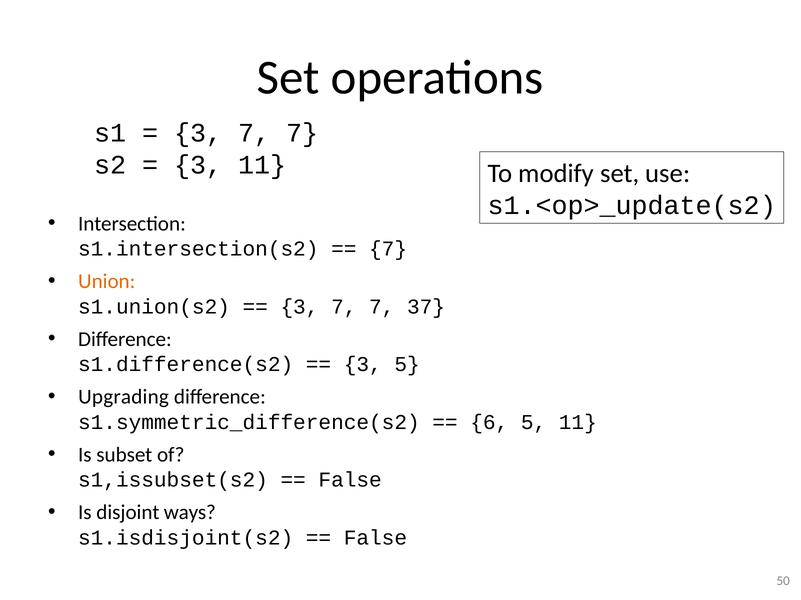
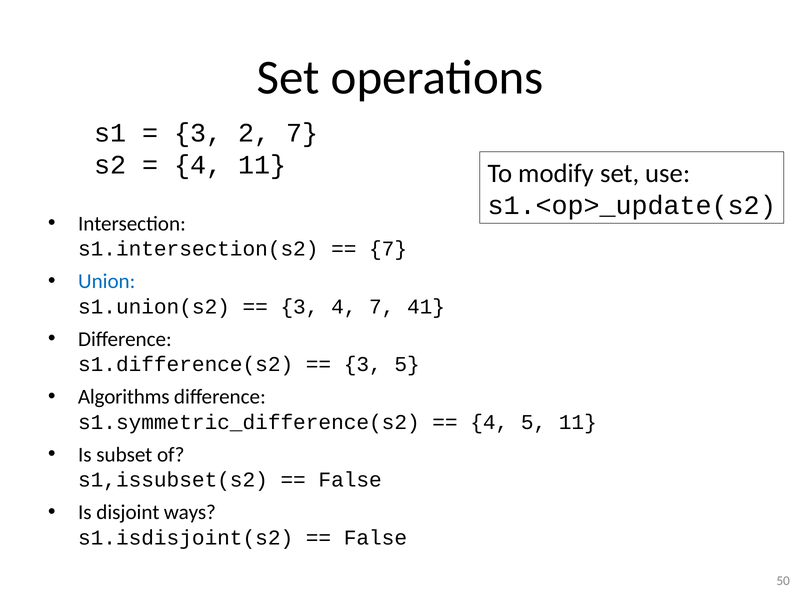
7: 7 -> 2 (254, 133)
3: 3 -> 4 (198, 165)
Union colour: orange -> blue (107, 282)
7: 7 -> 4 (344, 307)
37: 37 -> 41 (426, 307)
Upgrading: Upgrading -> Algorithms (124, 397)
6: 6 -> 4 (489, 423)
